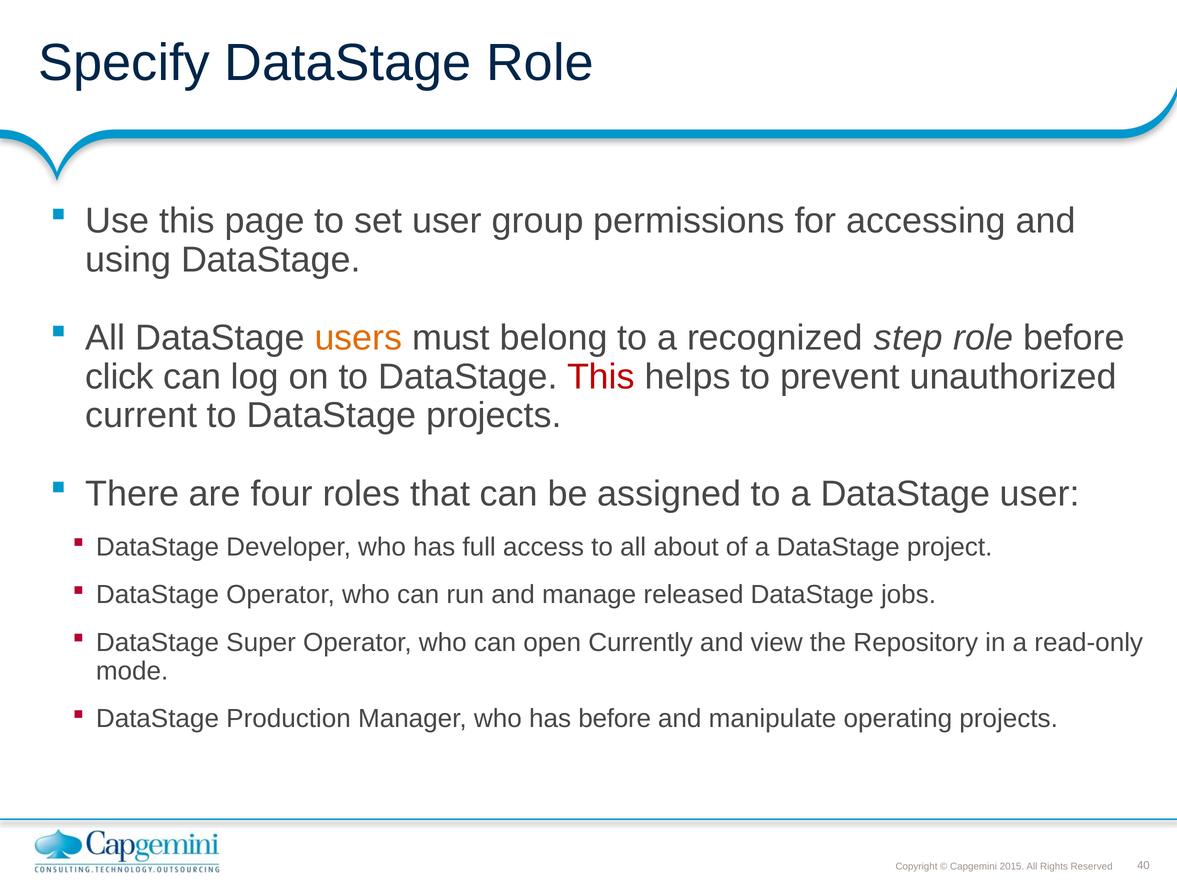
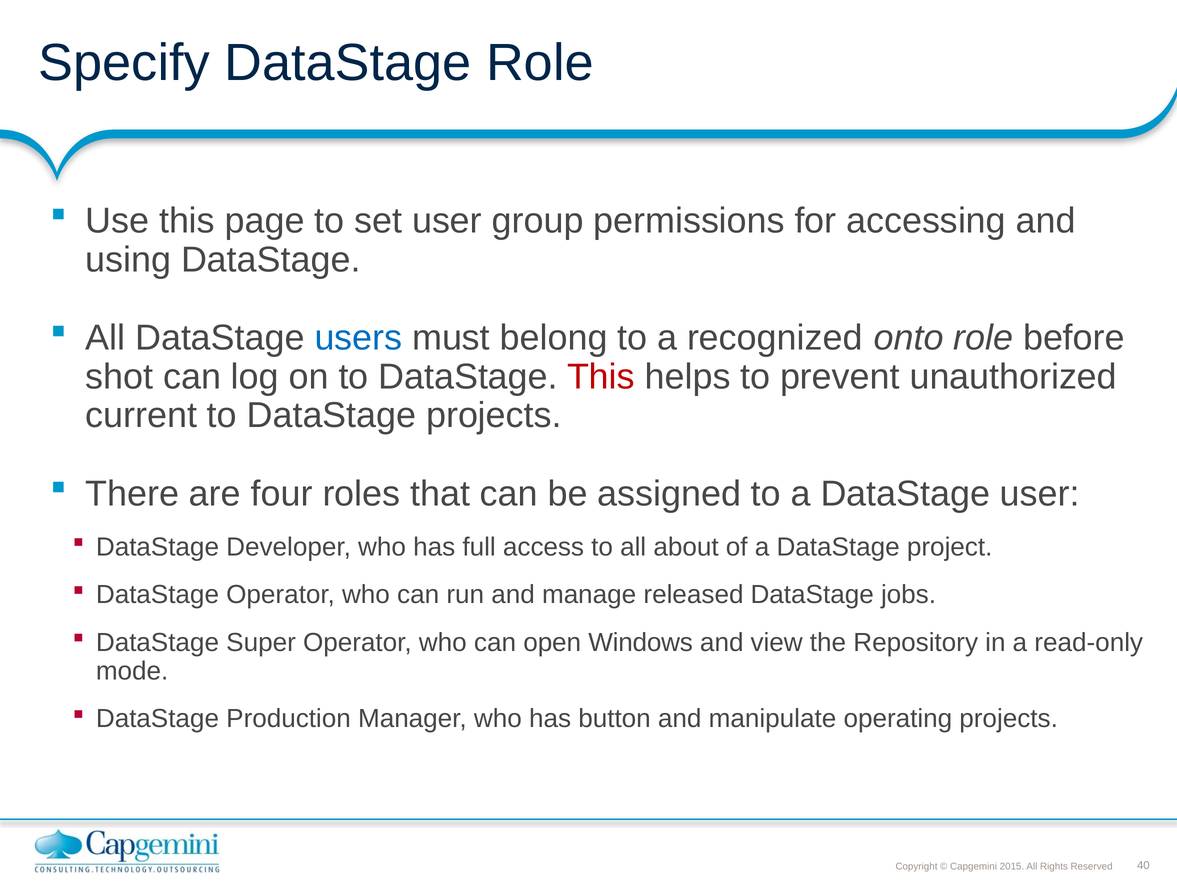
users colour: orange -> blue (358, 338)
step: step -> onto (909, 338)
click: click -> shot (119, 377)
Currently: Currently -> Windows (641, 642)
has before: before -> button (615, 719)
